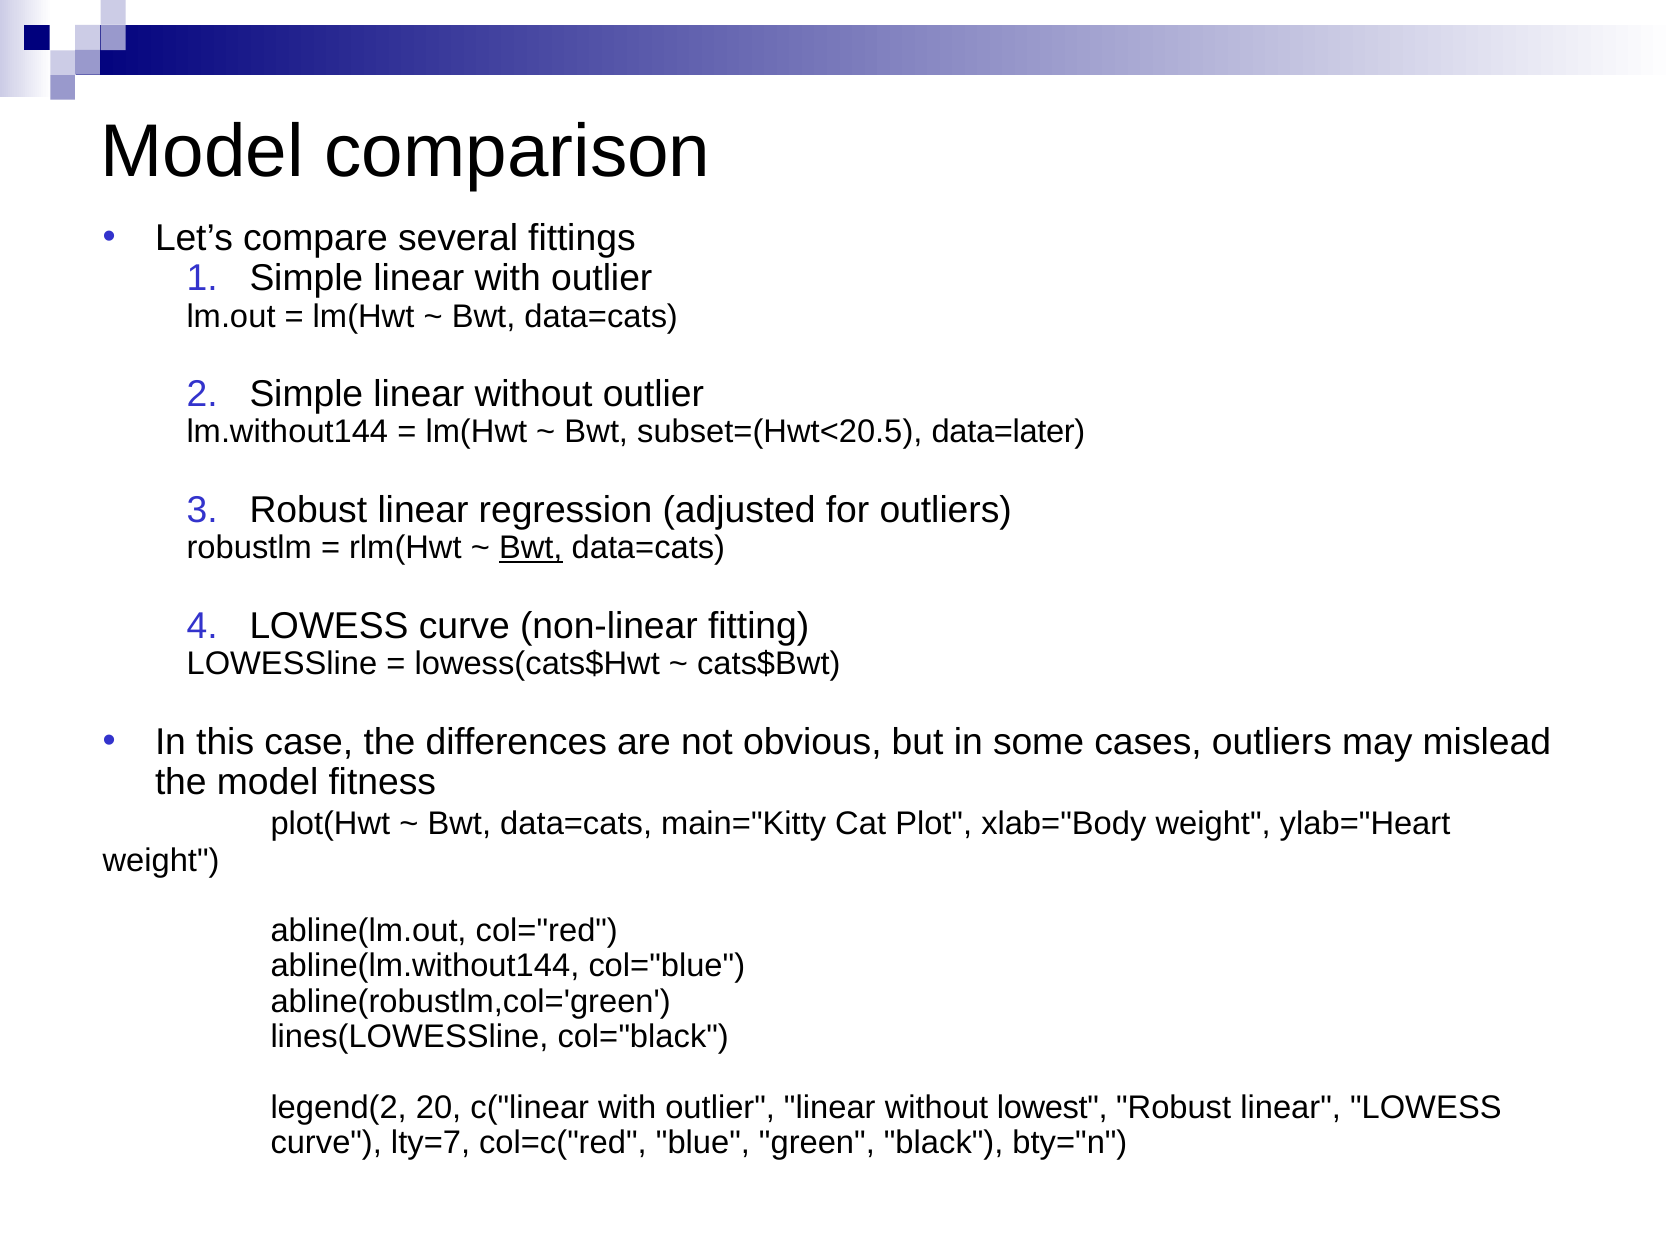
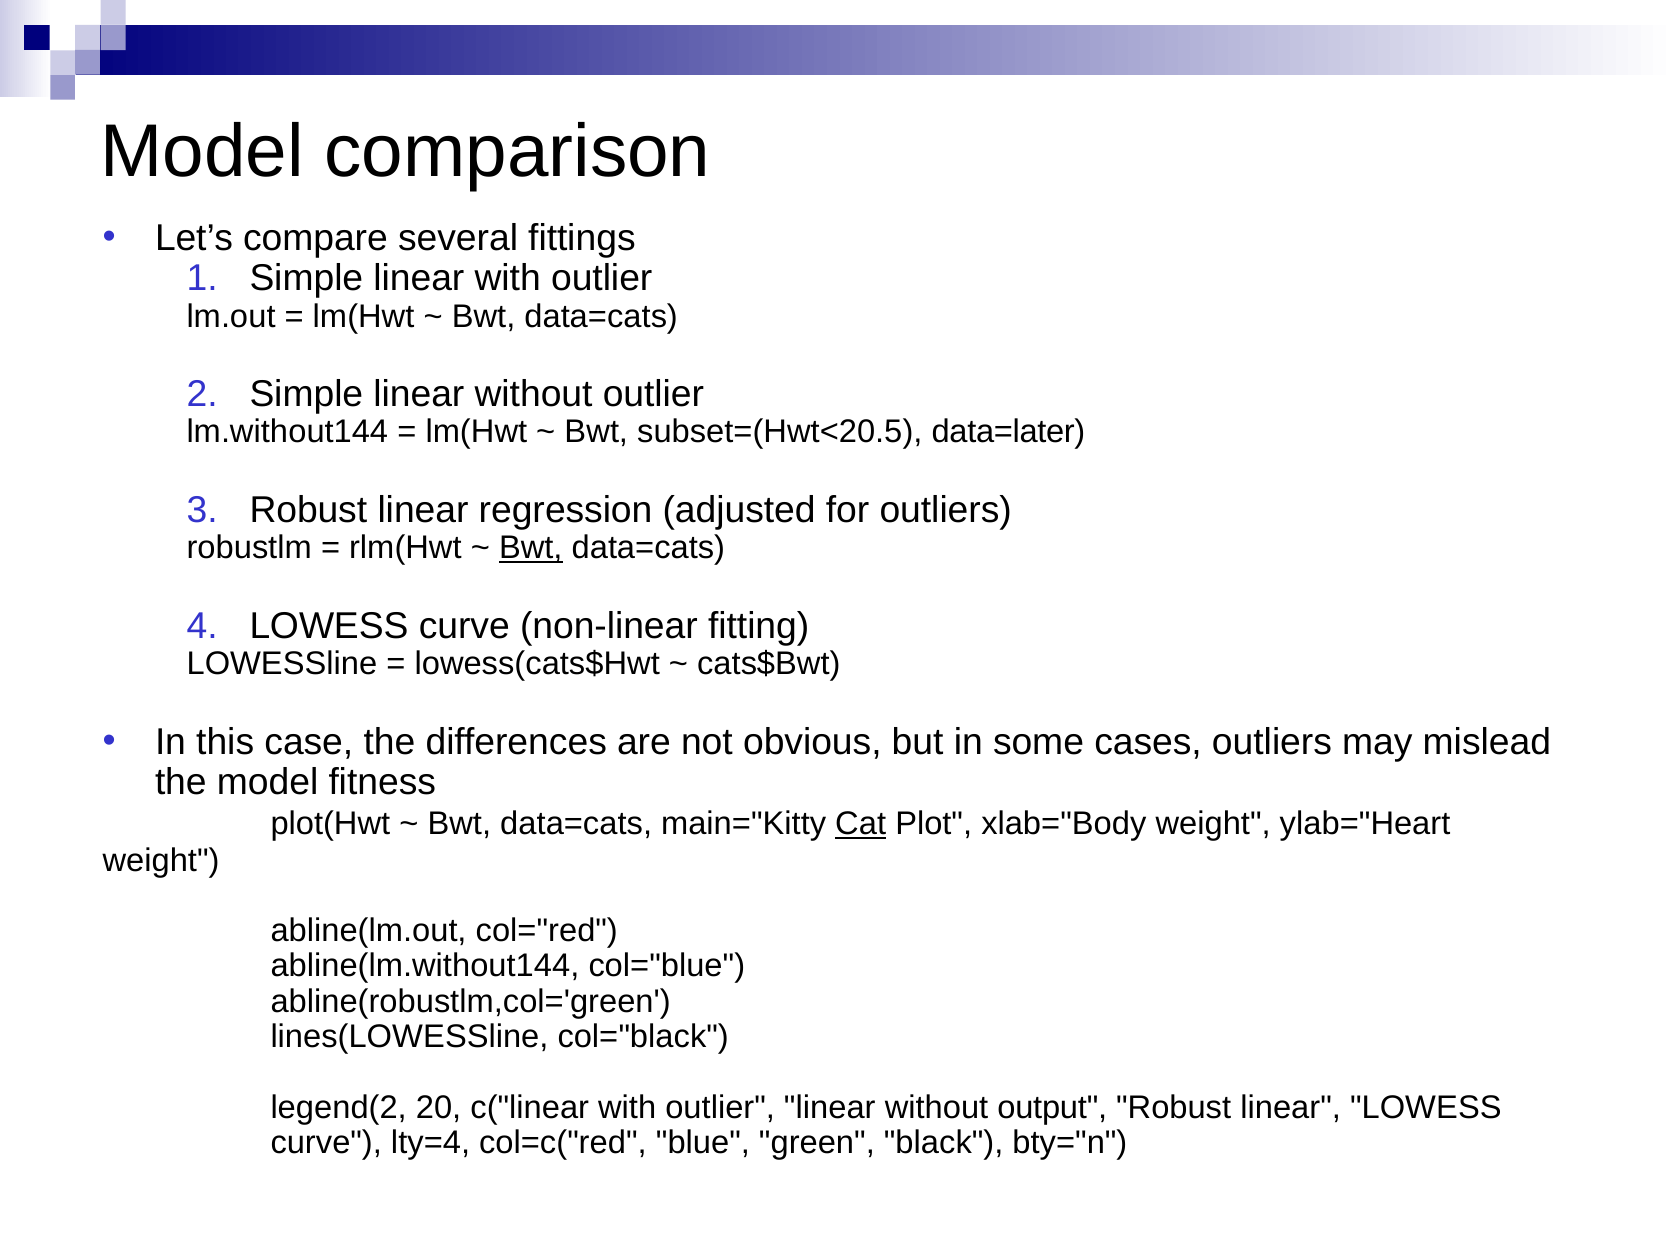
Cat underline: none -> present (861, 824)
lowest: lowest -> output (1052, 1107)
lty=7: lty=7 -> lty=4 (431, 1142)
